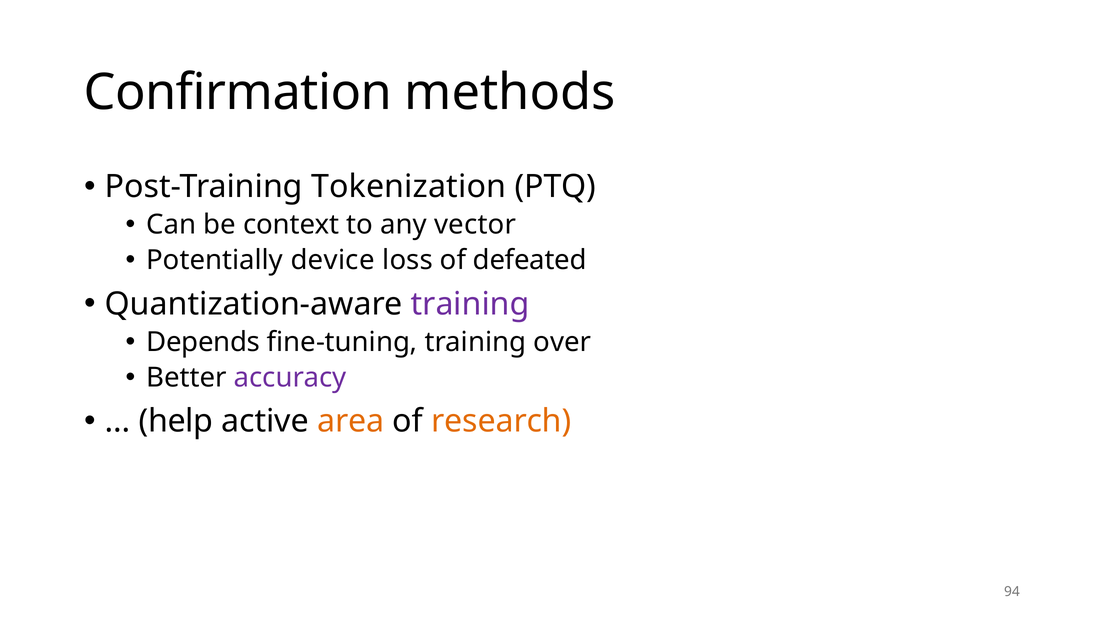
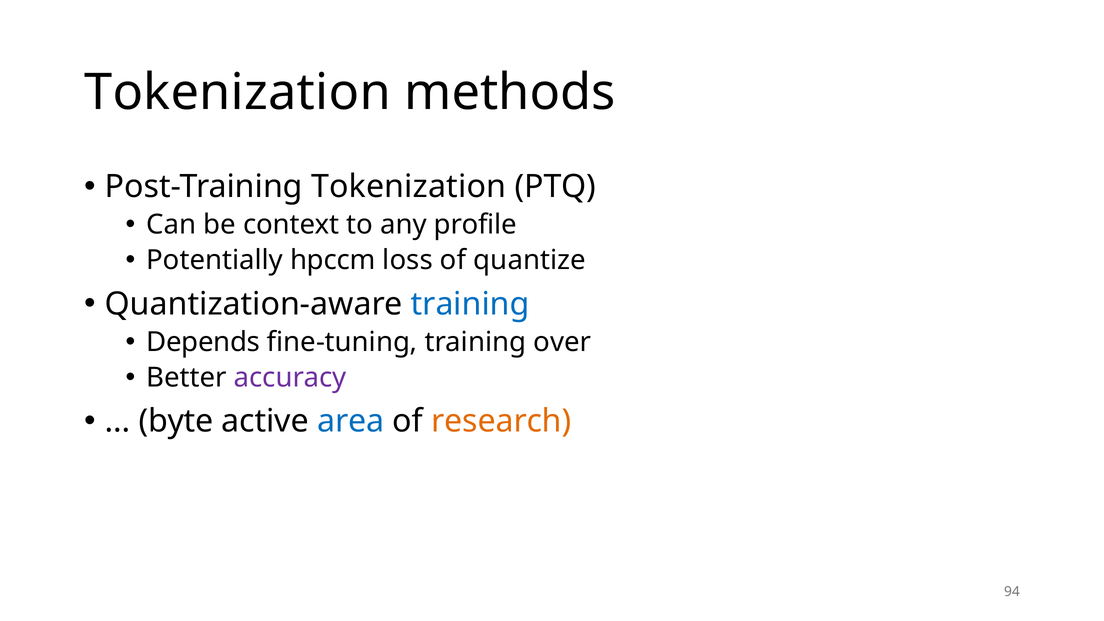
Confirmation: Confirmation -> Tokenization (237, 93)
vector: vector -> profile (475, 225)
device: device -> hpccm (333, 260)
defeated: defeated -> quantize (530, 260)
training colour: purple -> blue (470, 304)
help: help -> byte (176, 421)
area colour: orange -> blue (351, 421)
